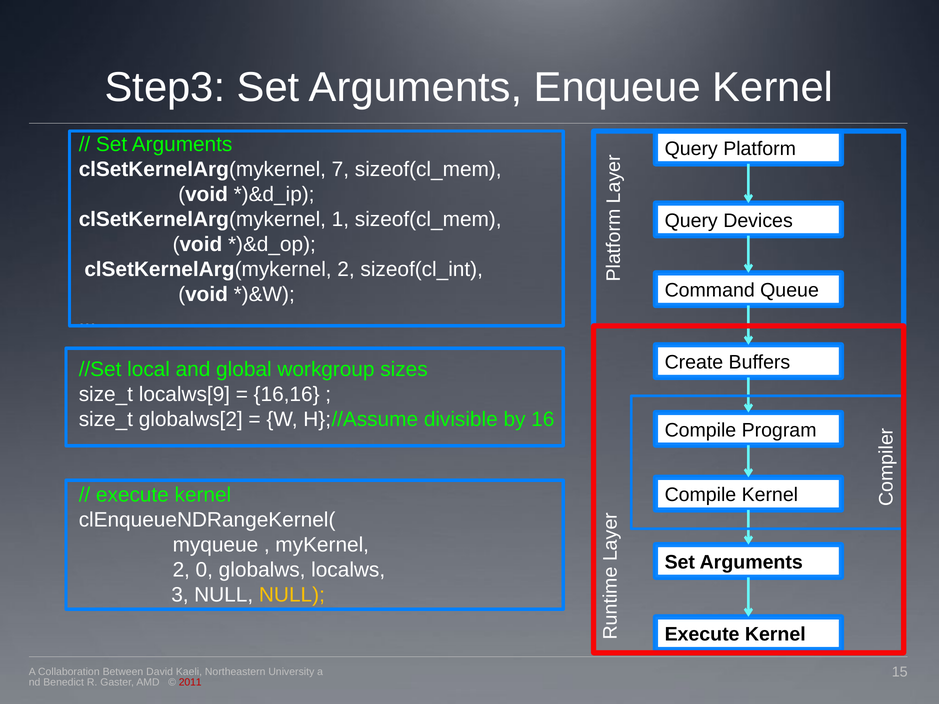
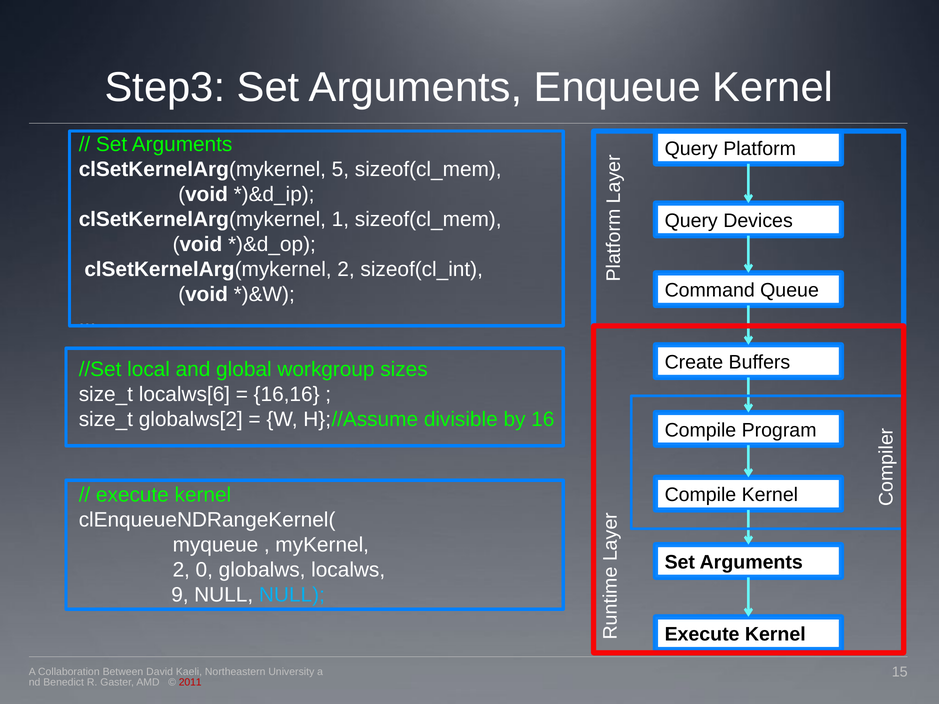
7: 7 -> 5 (340, 169)
localws[9: localws[9 -> localws[6 (184, 395)
3: 3 -> 9 (180, 595)
NULL colour: yellow -> light blue (292, 595)
